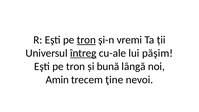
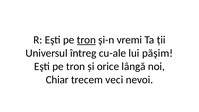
întreg underline: present -> none (83, 53)
bună: bună -> orice (108, 66)
Amin: Amin -> Chiar (57, 80)
ţine: ţine -> veci (114, 80)
